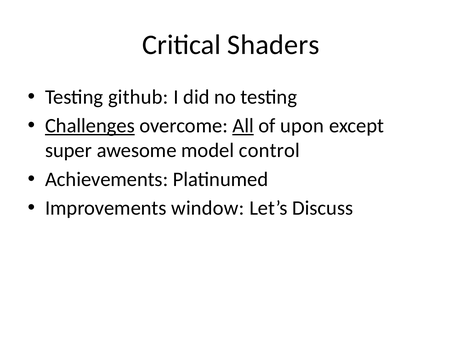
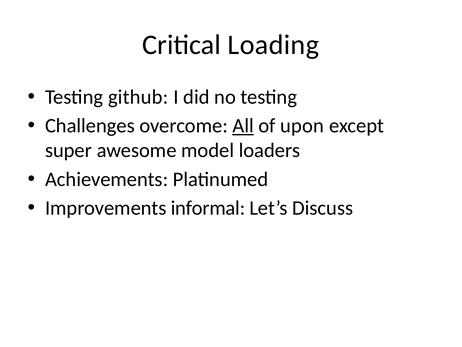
Shaders: Shaders -> Loading (273, 45)
Challenges underline: present -> none (90, 126)
control: control -> loaders (270, 150)
window: window -> informal (208, 208)
